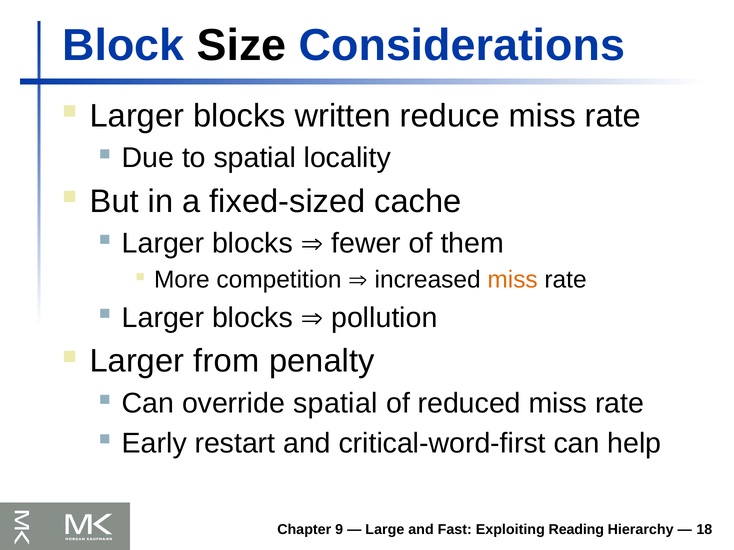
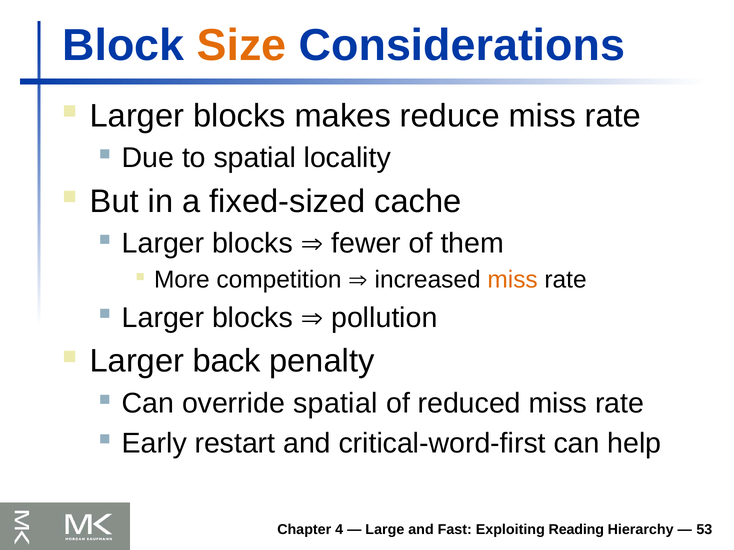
Size colour: black -> orange (242, 45)
written: written -> makes (343, 116)
from: from -> back (227, 361)
9: 9 -> 4 (339, 530)
18: 18 -> 53 (704, 530)
